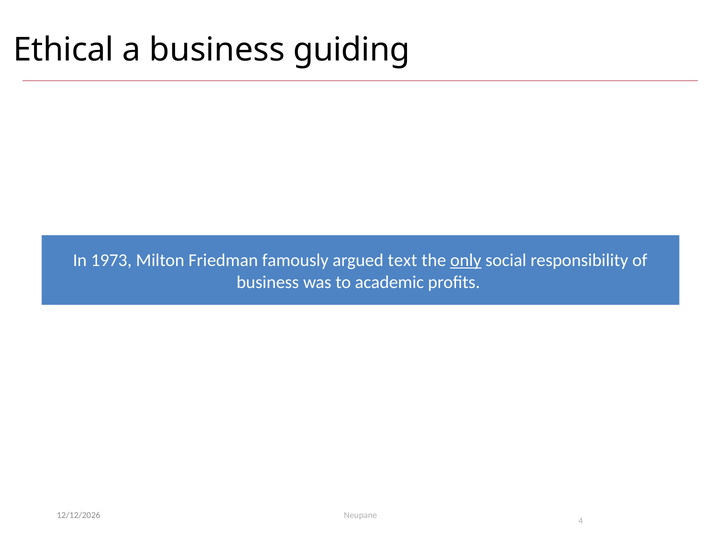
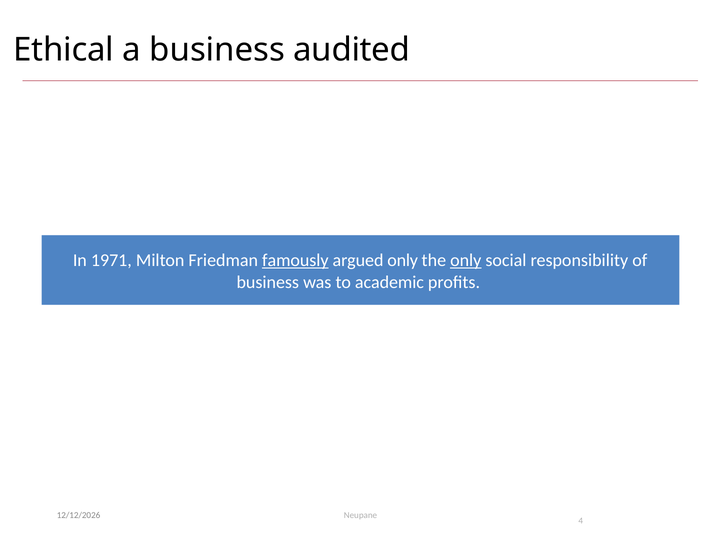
guiding: guiding -> audited (352, 50)
1973: 1973 -> 1971 (111, 261)
famously underline: none -> present (295, 261)
argued text: text -> only (403, 261)
